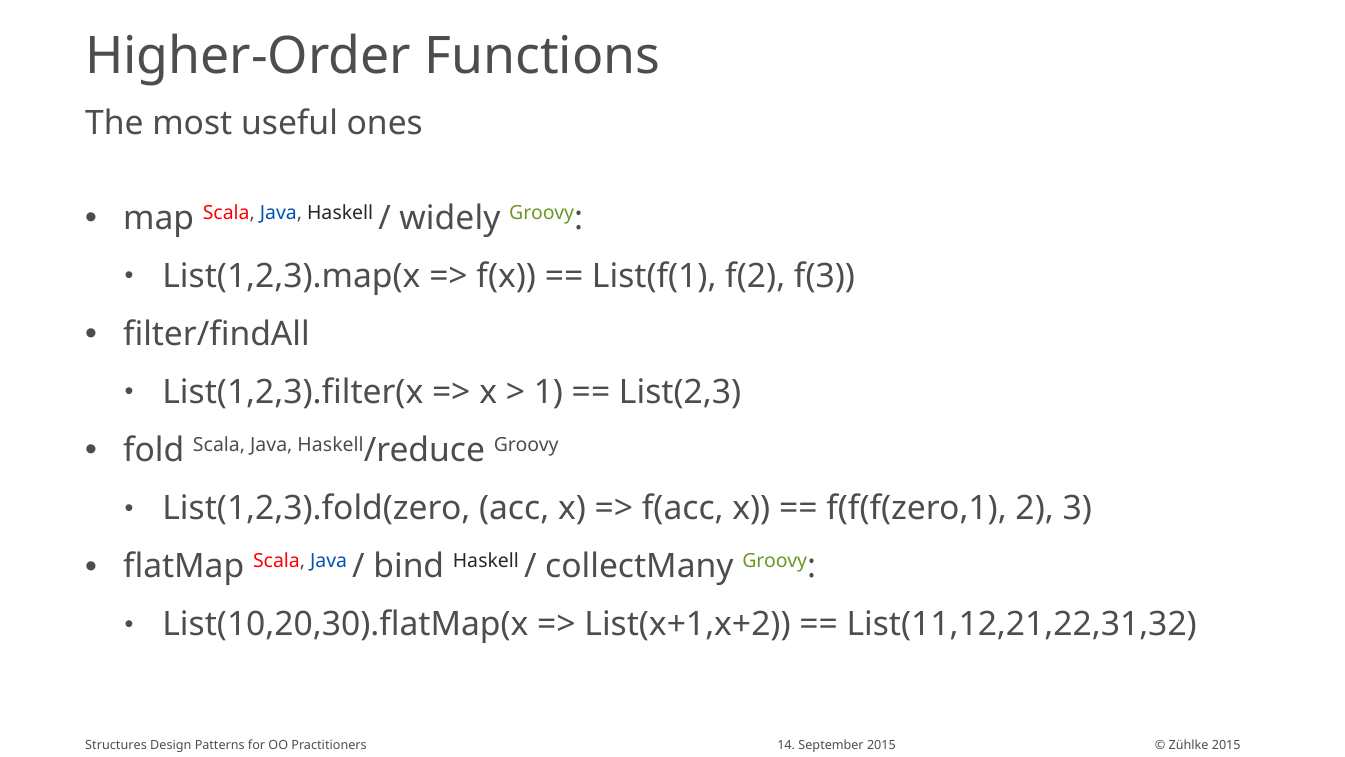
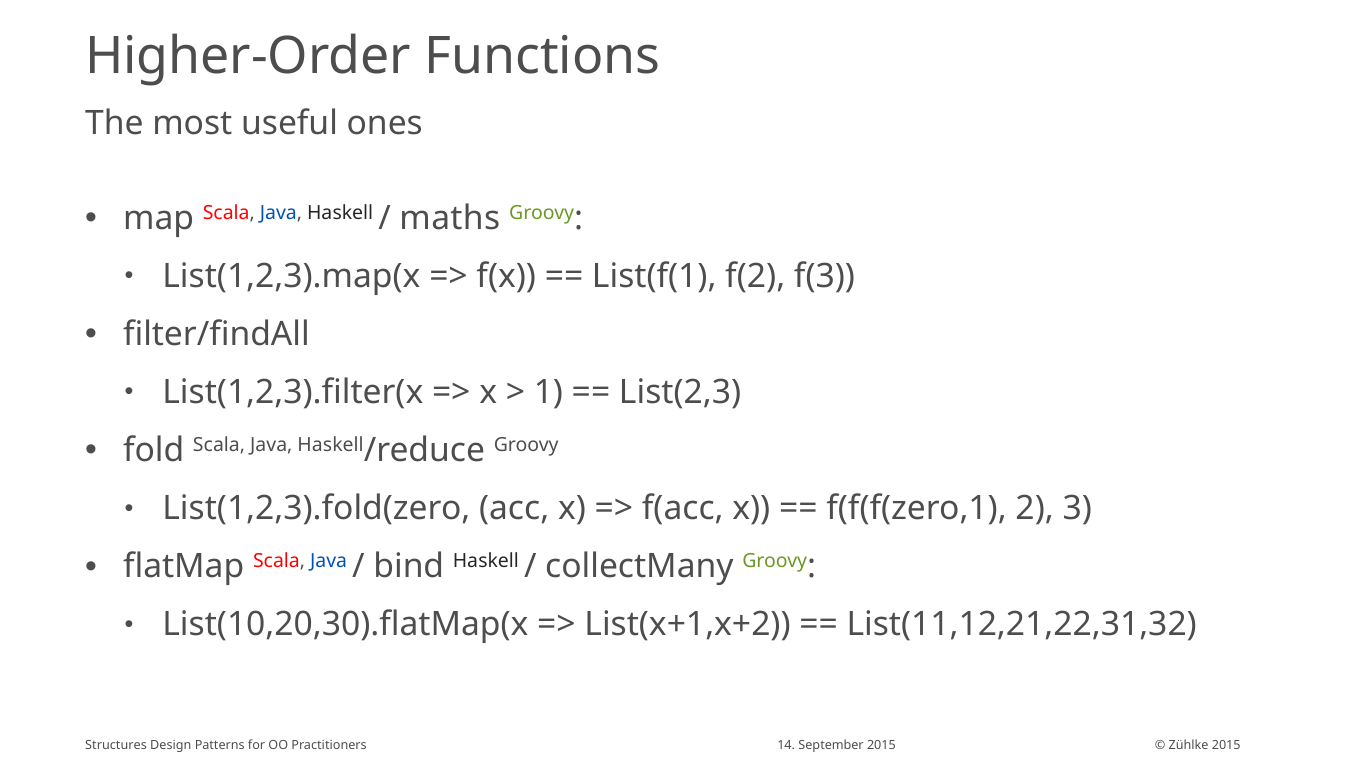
widely: widely -> maths (450, 218)
